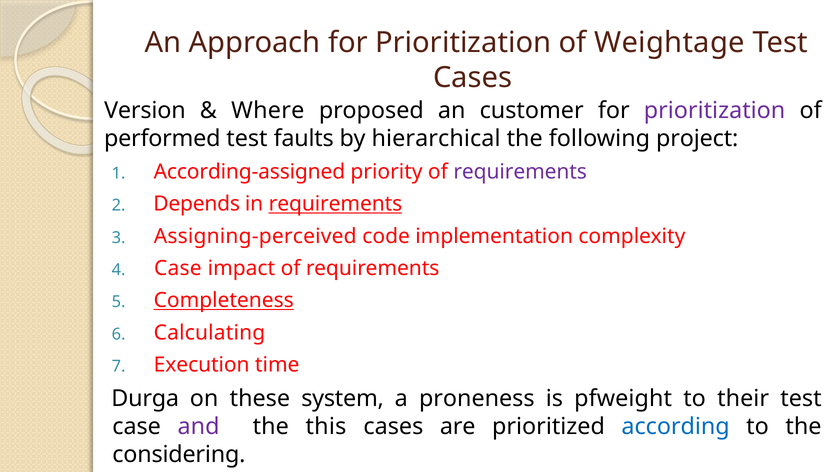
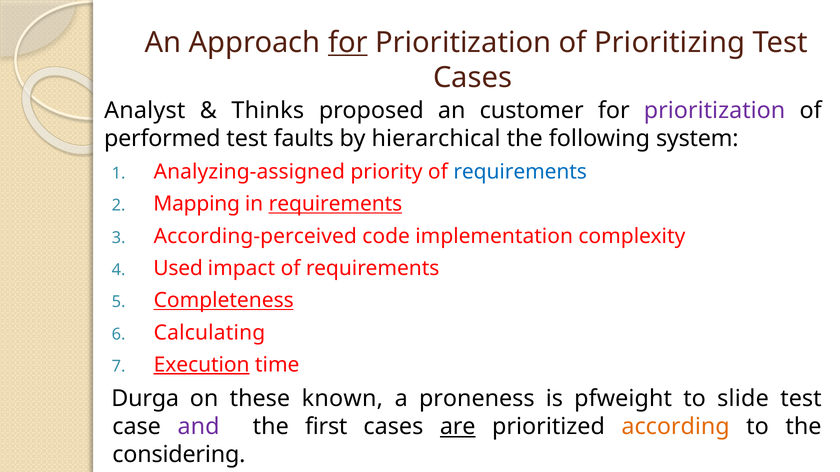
for underline: none -> present (348, 43)
Weightage: Weightage -> Prioritizing (670, 43)
Version: Version -> Analyst (145, 110)
Where: Where -> Thinks (268, 110)
project: project -> system (697, 139)
According-assigned: According-assigned -> Analyzing-assigned (249, 172)
requirements colour: purple -> blue (520, 172)
Depends: Depends -> Mapping (197, 204)
Assigning-perceived: Assigning-perceived -> According-perceived (255, 236)
Case: Case -> Used (178, 269)
Execution underline: none -> present (202, 365)
system: system -> known (342, 399)
their: their -> slide (743, 399)
this: this -> first (326, 427)
are underline: none -> present (458, 427)
according colour: blue -> orange (676, 427)
